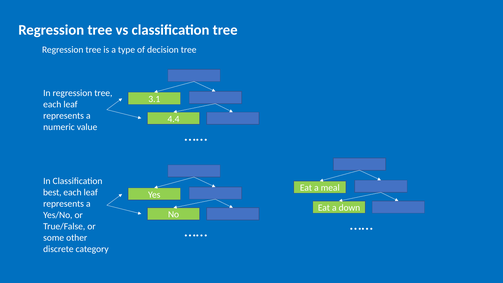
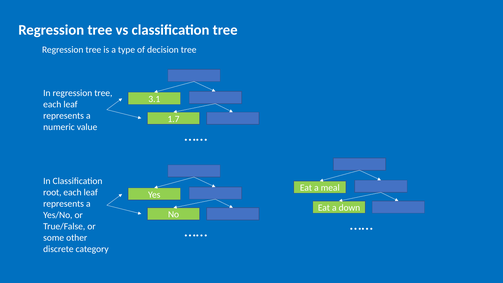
4.4: 4.4 -> 1.7 (174, 119)
best: best -> root (52, 192)
